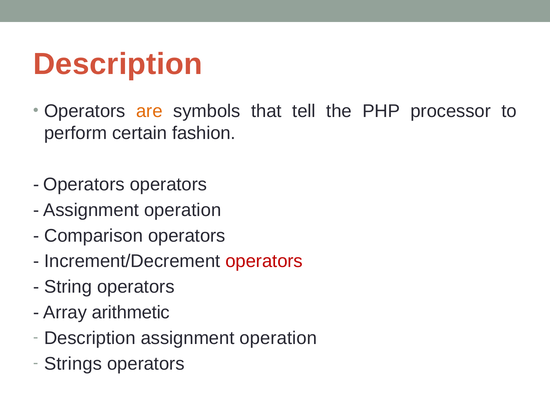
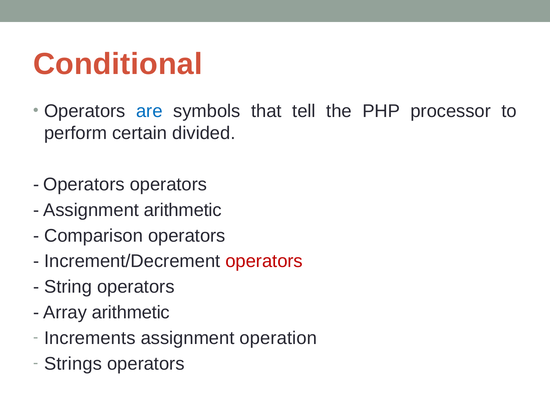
Description: Description -> Conditional (118, 64)
are colour: orange -> blue (149, 111)
fashion: fashion -> divided (204, 133)
operation: operation -> arithmetic (183, 210)
Description: Description -> Increments (90, 339)
